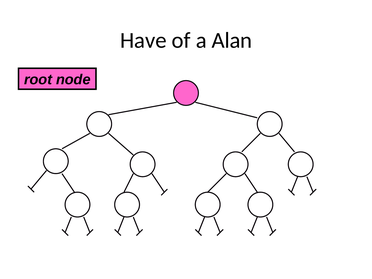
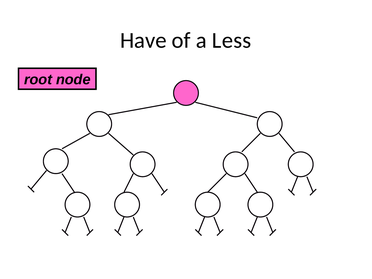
Alan: Alan -> Less (232, 40)
